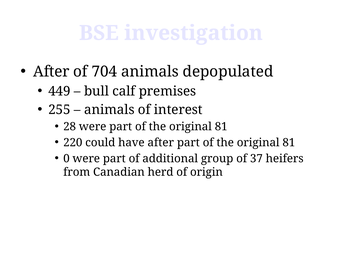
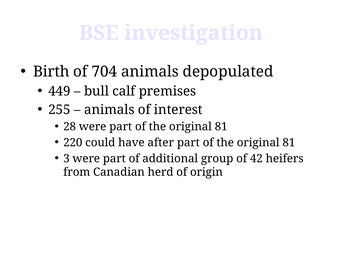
After: After -> Birth (51, 72)
0: 0 -> 3 (66, 159)
37: 37 -> 42 (256, 159)
